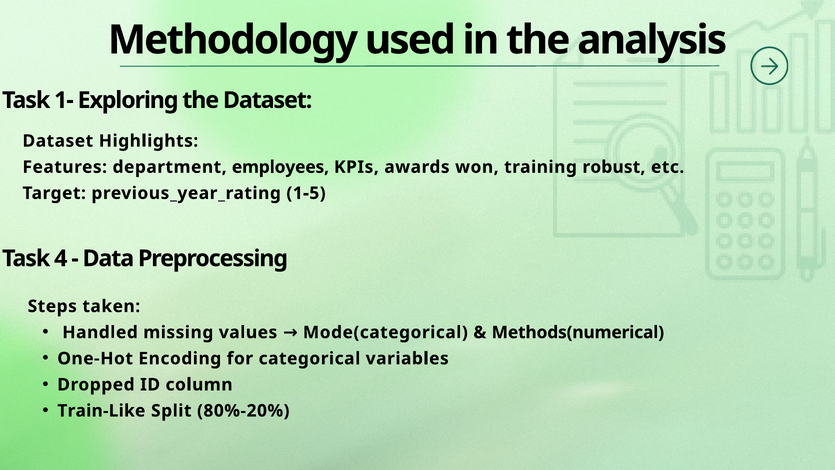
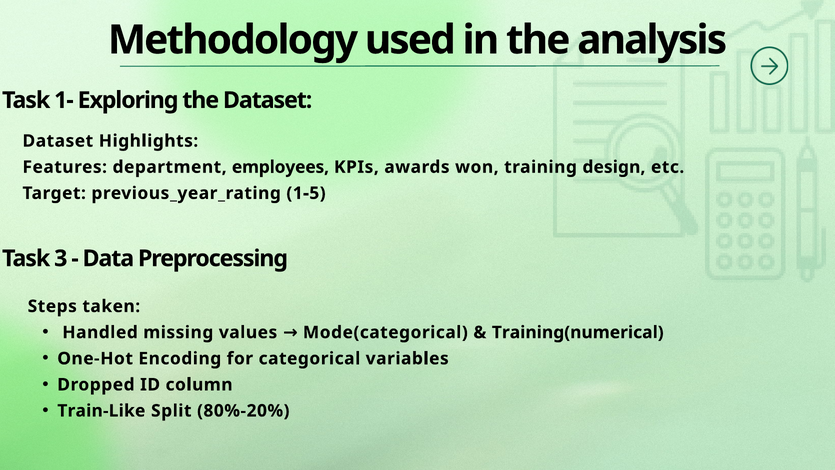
robust: robust -> design (614, 167)
4: 4 -> 3 (61, 258)
Methods(numerical: Methods(numerical -> Training(numerical (578, 332)
